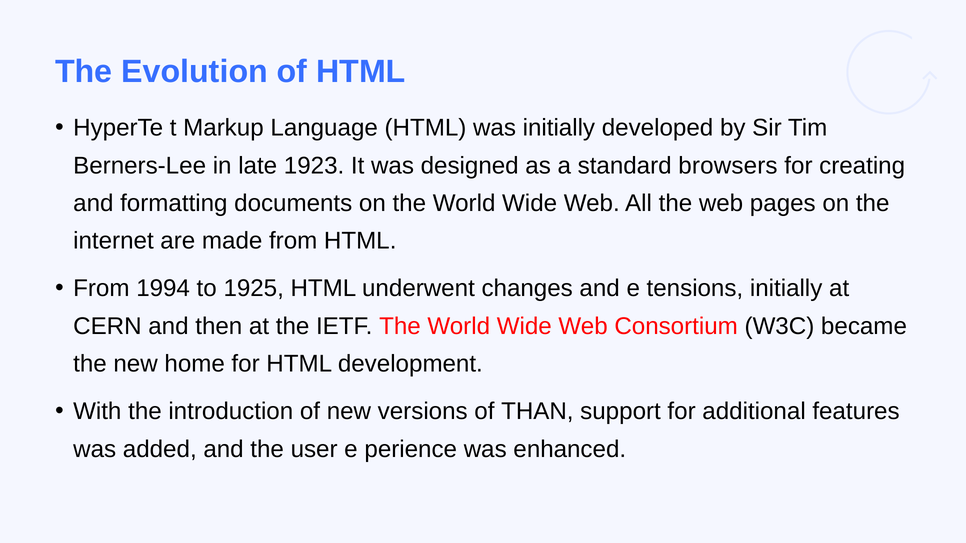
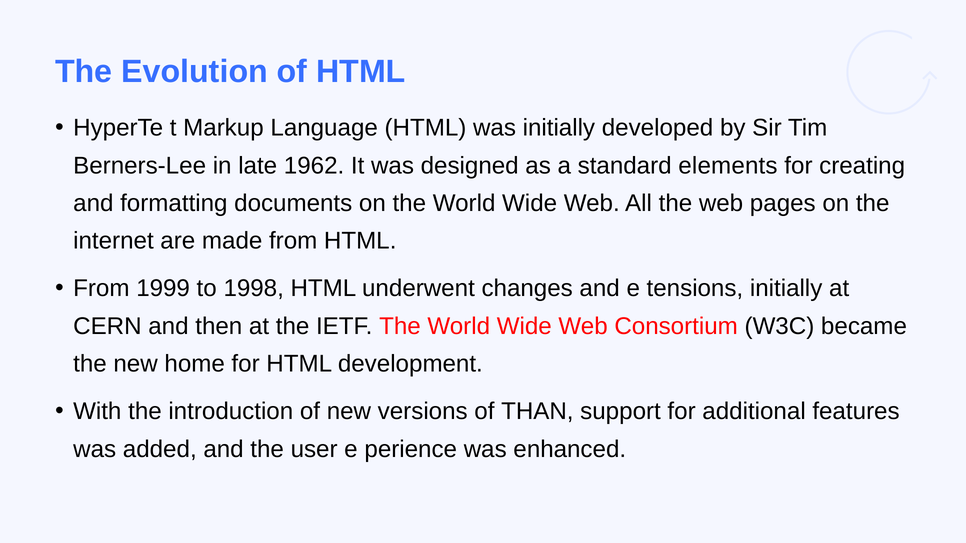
1923: 1923 -> 1962 (314, 166)
browsers: browsers -> elements (728, 166)
1994: 1994 -> 1999 (163, 289)
1925: 1925 -> 1998 (254, 289)
